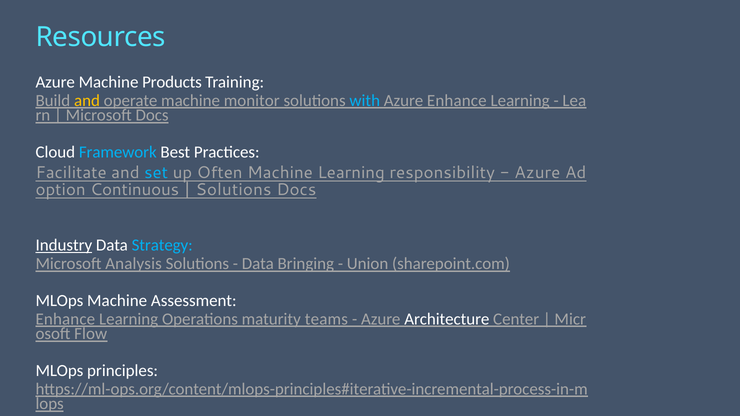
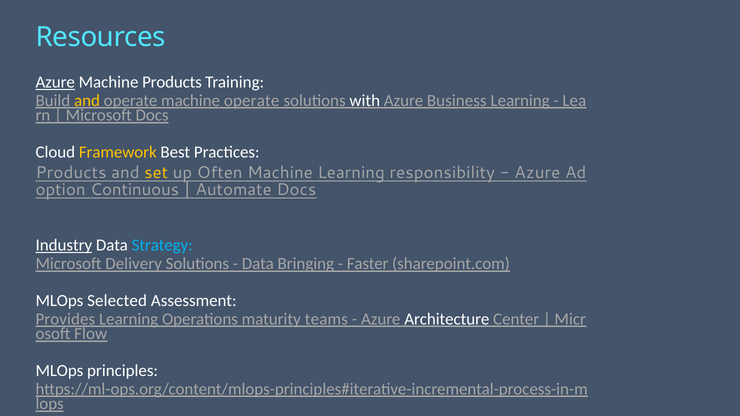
Azure underline: none -> present (55, 82)
machine monitor: monitor -> operate (252, 101)
with colour: light blue -> white (365, 101)
Azure Enhance: Enhance -> Business (457, 101)
Framework colour: light blue -> yellow (118, 152)
Facilitate: Facilitate -> Products (71, 173)
set colour: light blue -> yellow (156, 173)
Solutions: Solutions -> Automate (234, 190)
Analysis: Analysis -> Delivery (134, 264)
Union: Union -> Faster (368, 264)
MLOps Machine: Machine -> Selected (117, 301)
Enhance: Enhance -> Provides (65, 319)
